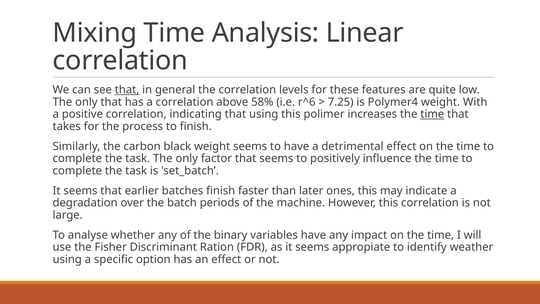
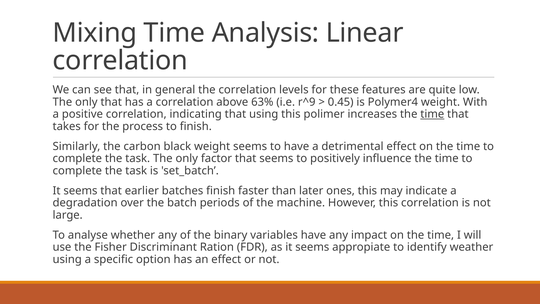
that underline: present -> none (127, 90)
58%: 58% -> 63% (262, 102)
r^6: r^6 -> r^9 (307, 102)
7.25: 7.25 -> 0.45 (341, 102)
